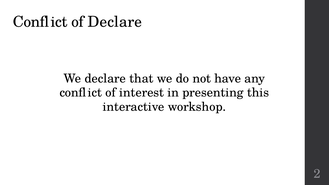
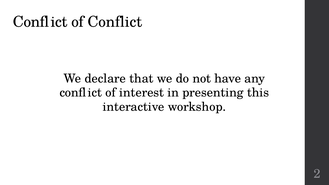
of Declare: Declare -> Conflict (115, 22)
